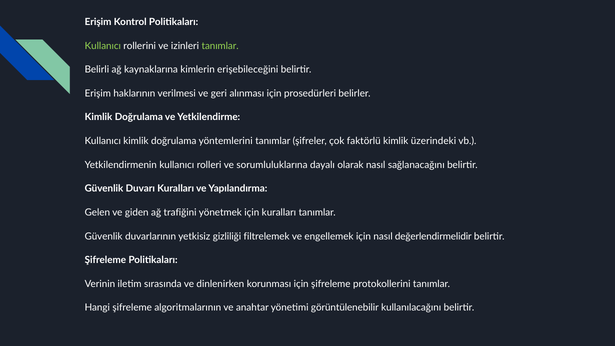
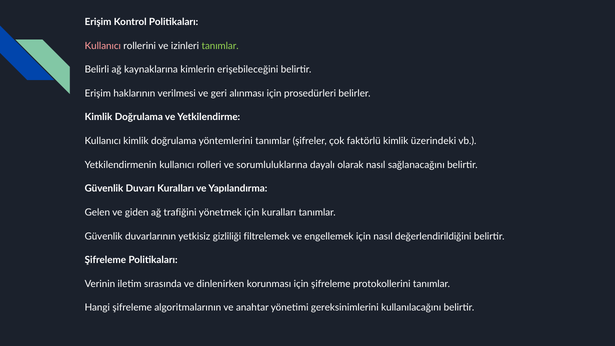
Kullanıcı colour: light green -> pink (103, 46)
değerlendirmelidir: değerlendirmelidir -> değerlendirildiğini (433, 236)
görüntülenebilir: görüntülenebilir -> gereksinimlerini (345, 308)
